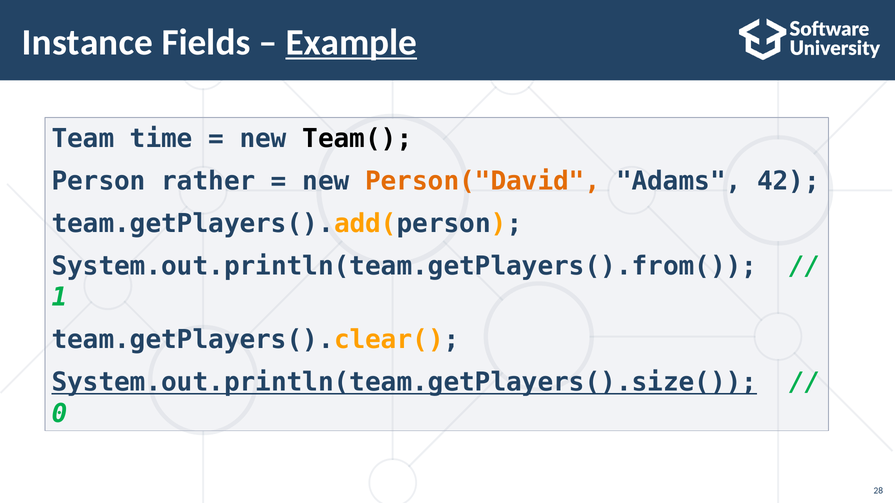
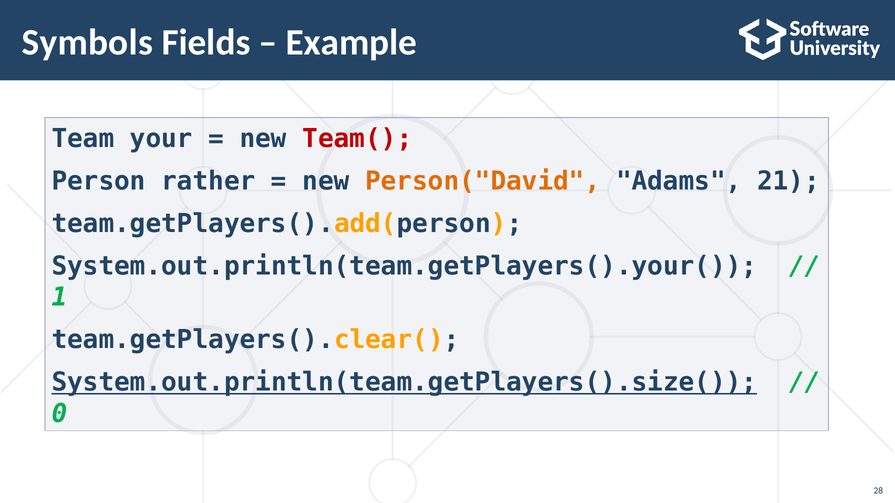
Instance: Instance -> Symbols (87, 42)
Example underline: present -> none (351, 42)
time: time -> your (161, 139)
Team( colour: black -> red (357, 139)
42: 42 -> 21 (789, 181)
System.out.println(team.getPlayers().from(: System.out.println(team.getPlayers().from( -> System.out.println(team.getPlayers().your( (404, 266)
